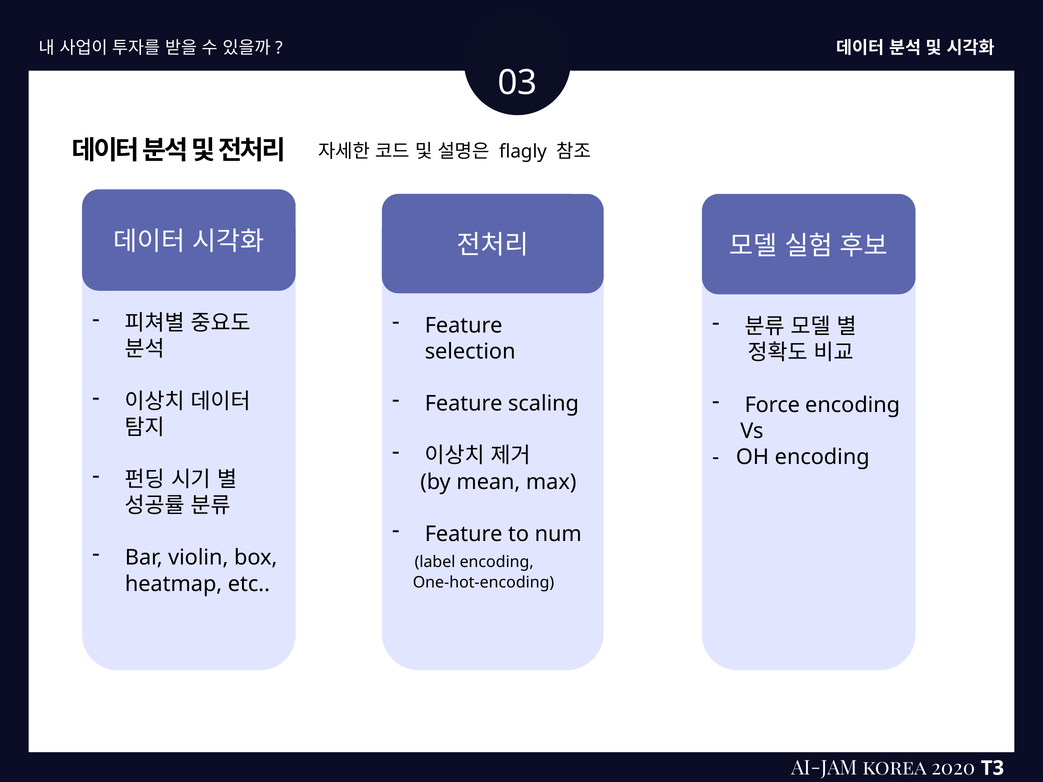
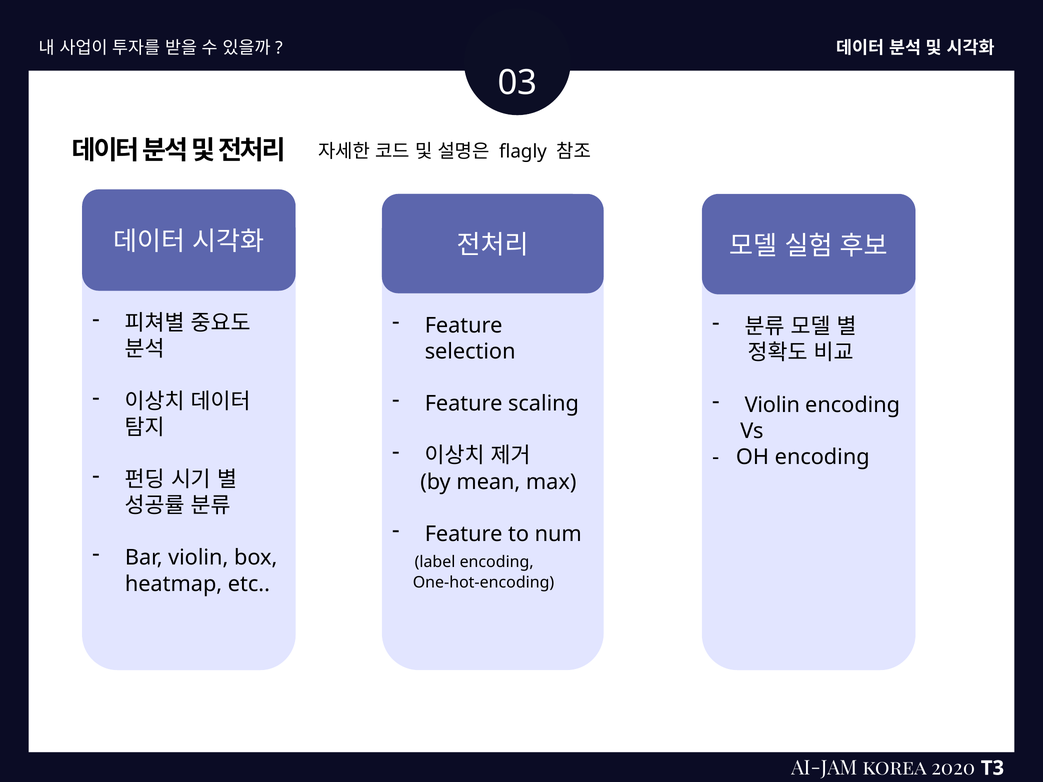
Force: Force -> Violin (772, 405)
